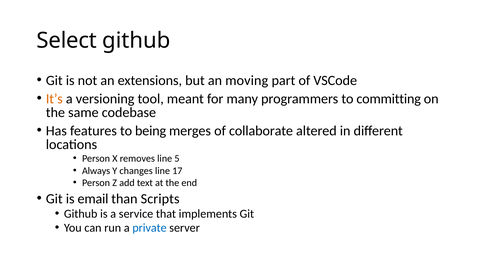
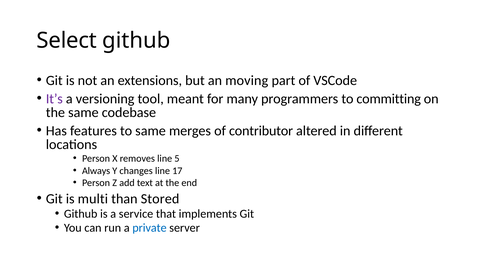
It’s colour: orange -> purple (54, 99)
to being: being -> same (151, 131)
collaborate: collaborate -> contributor (261, 131)
email: email -> multi (93, 199)
Scripts: Scripts -> Stored (160, 199)
